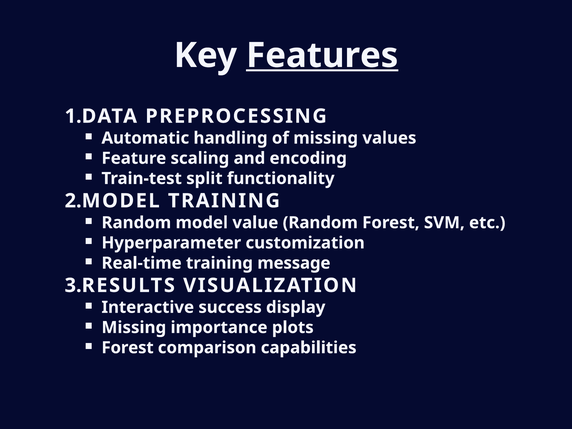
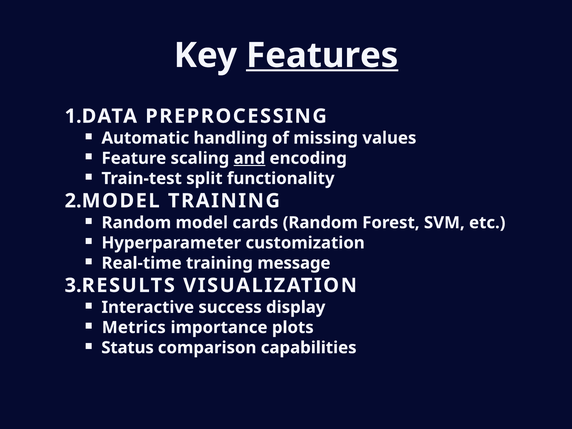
and underline: none -> present (249, 158)
value: value -> cards (255, 223)
Missing: Missing -> Metrics (134, 327)
Forest: Forest -> Status (128, 348)
